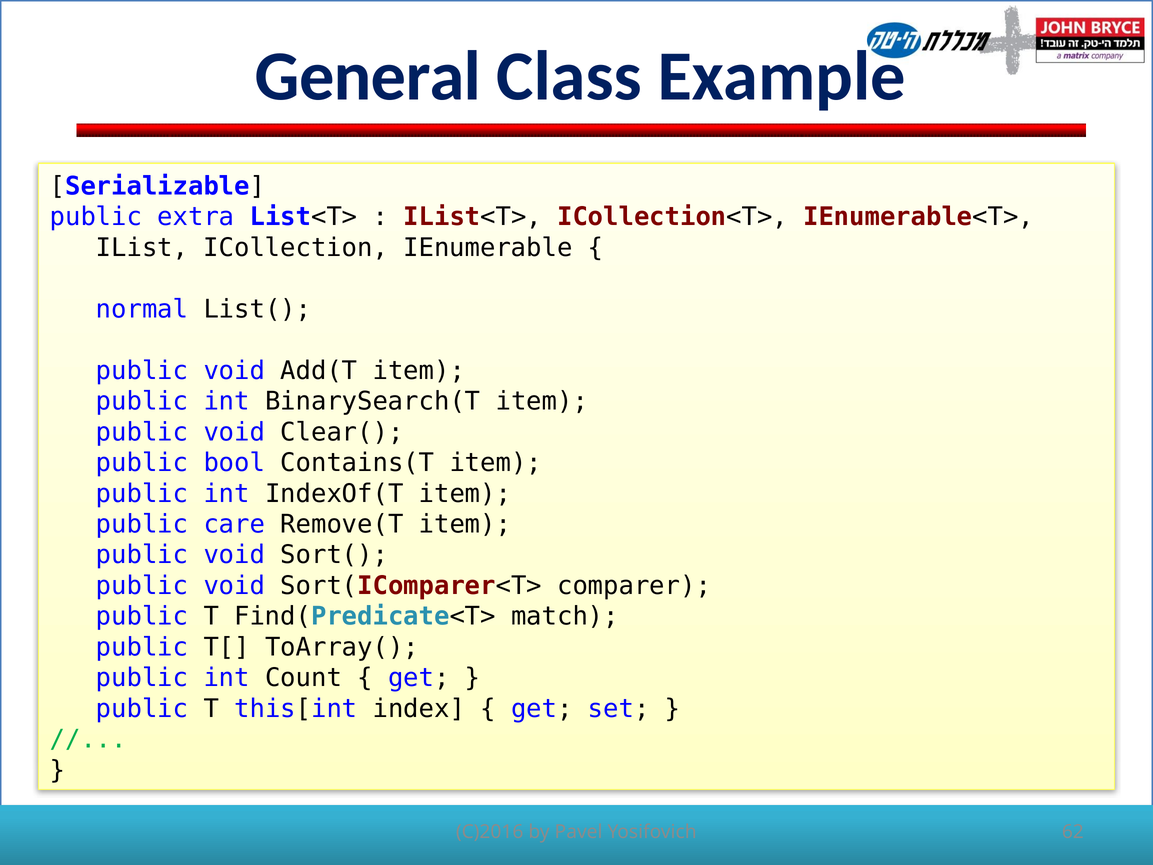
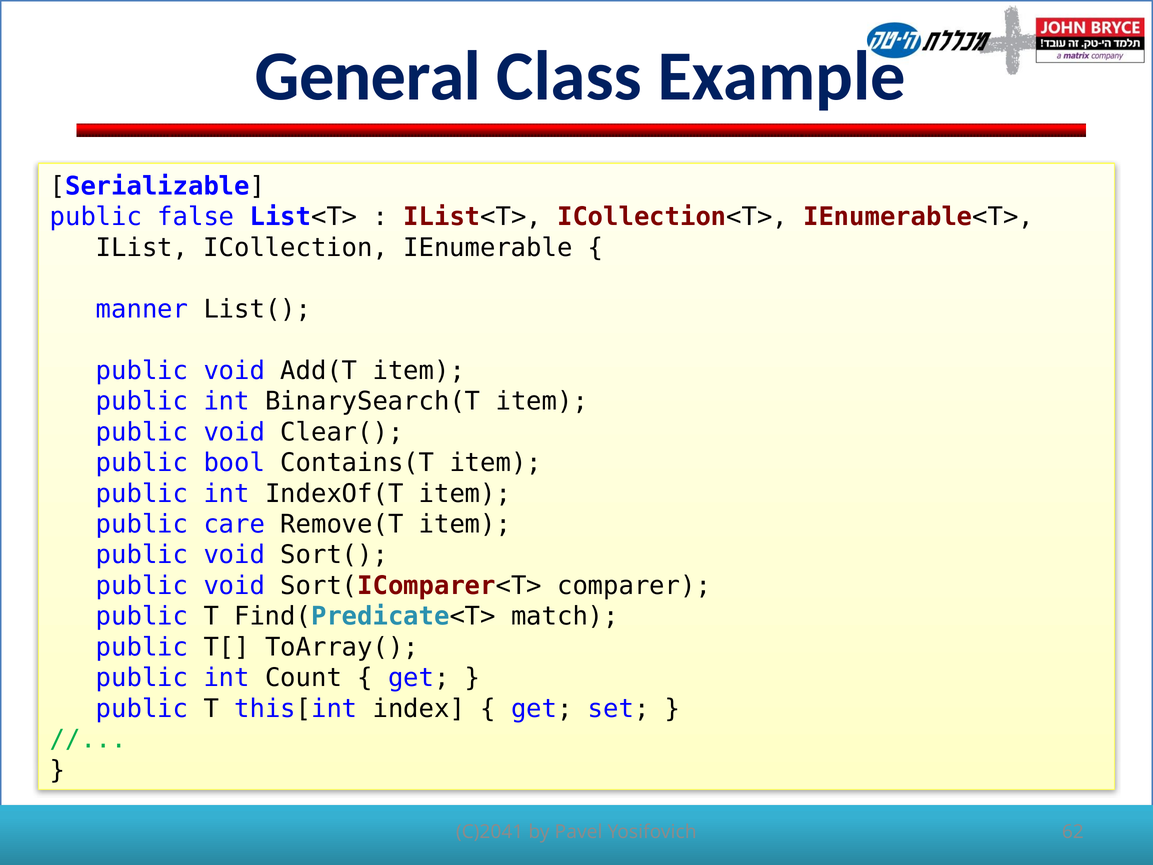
extra: extra -> false (196, 217)
normal: normal -> manner (142, 309)
C)2016: C)2016 -> C)2041 (490, 832)
